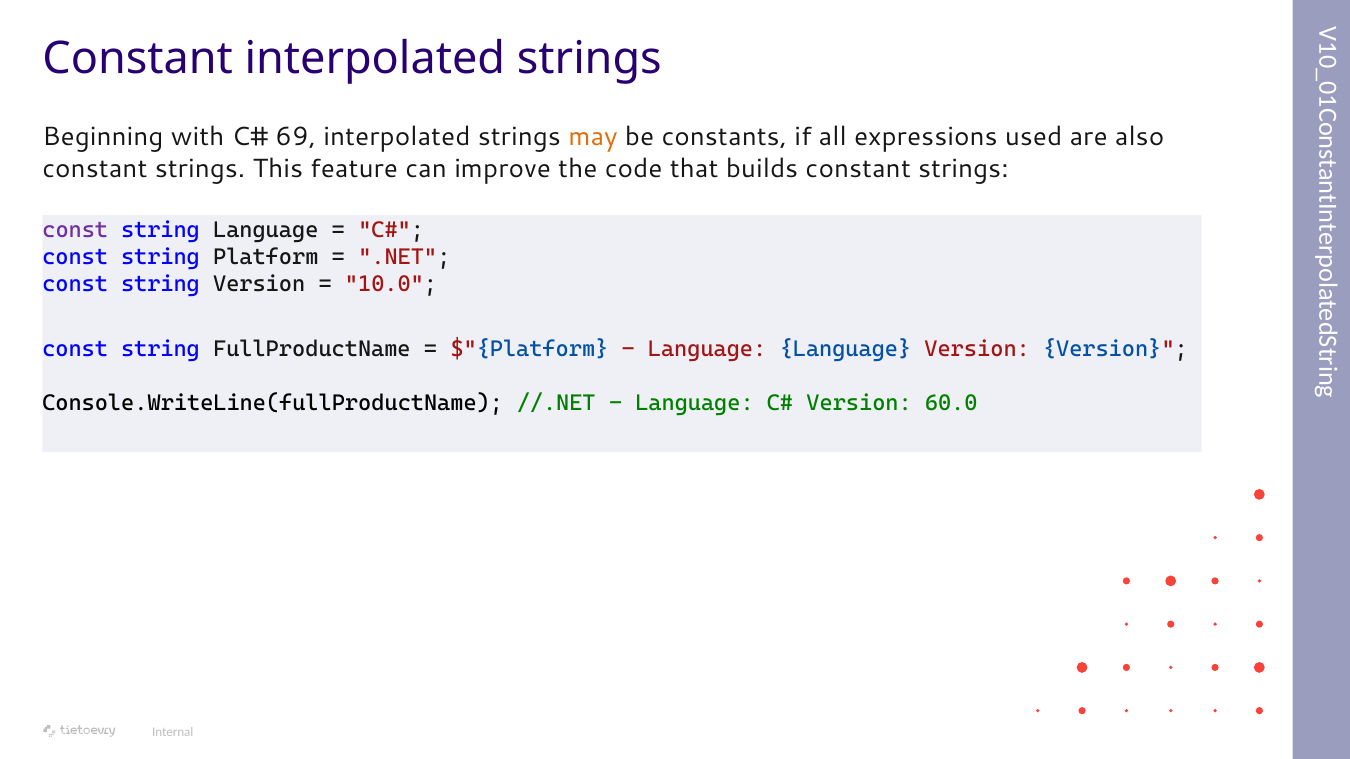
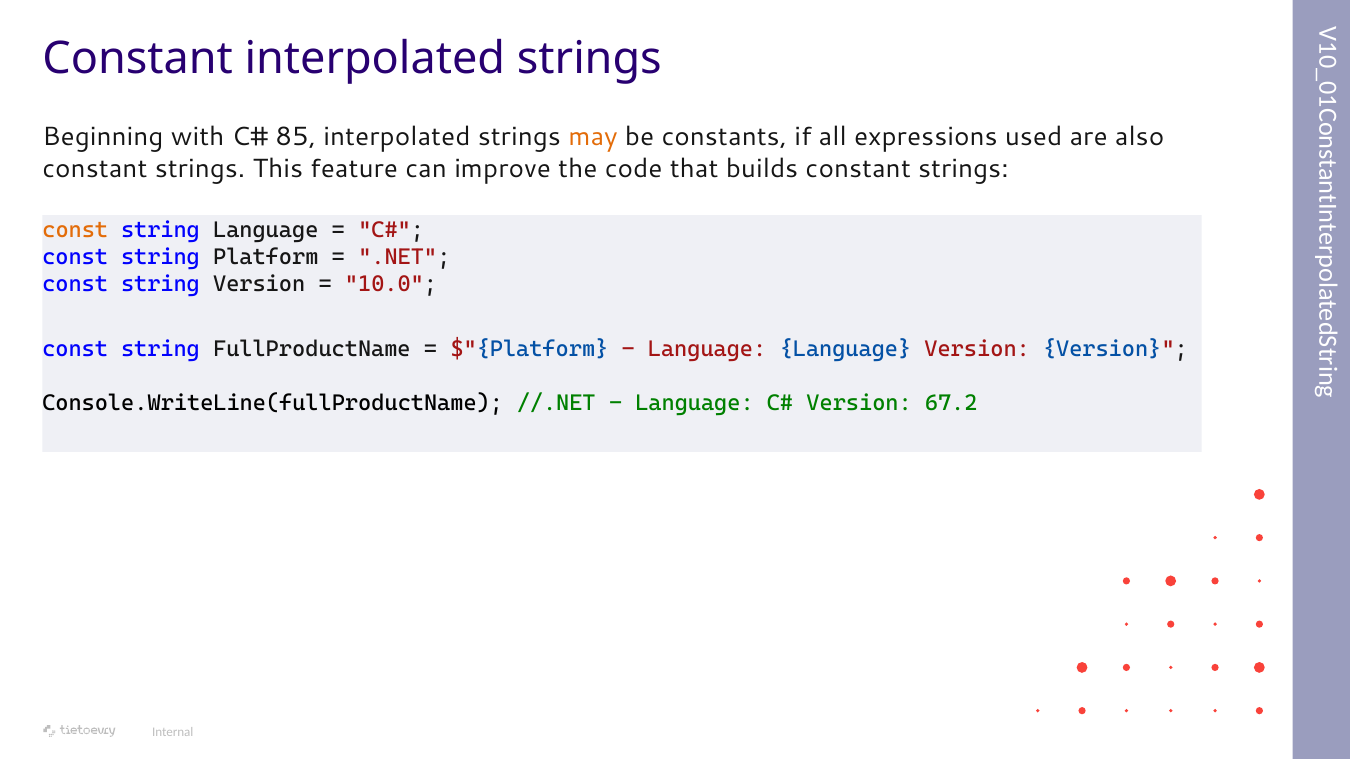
69: 69 -> 85 (296, 137)
const colour: purple -> orange (75, 230)
60.0: 60.0 -> 67.2 (951, 404)
